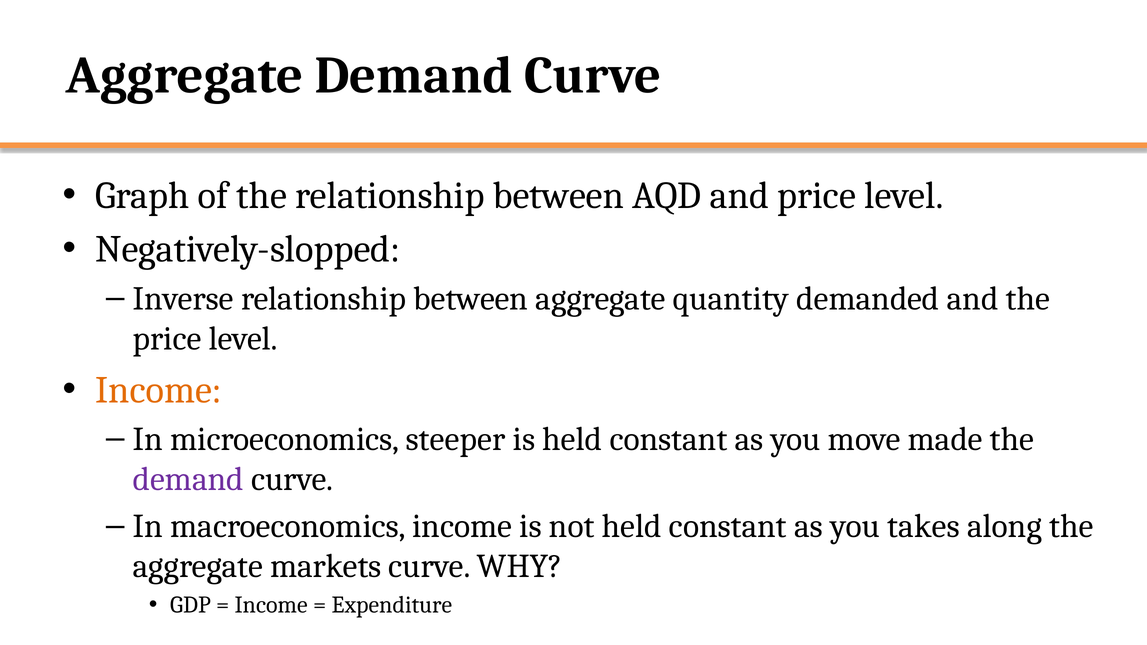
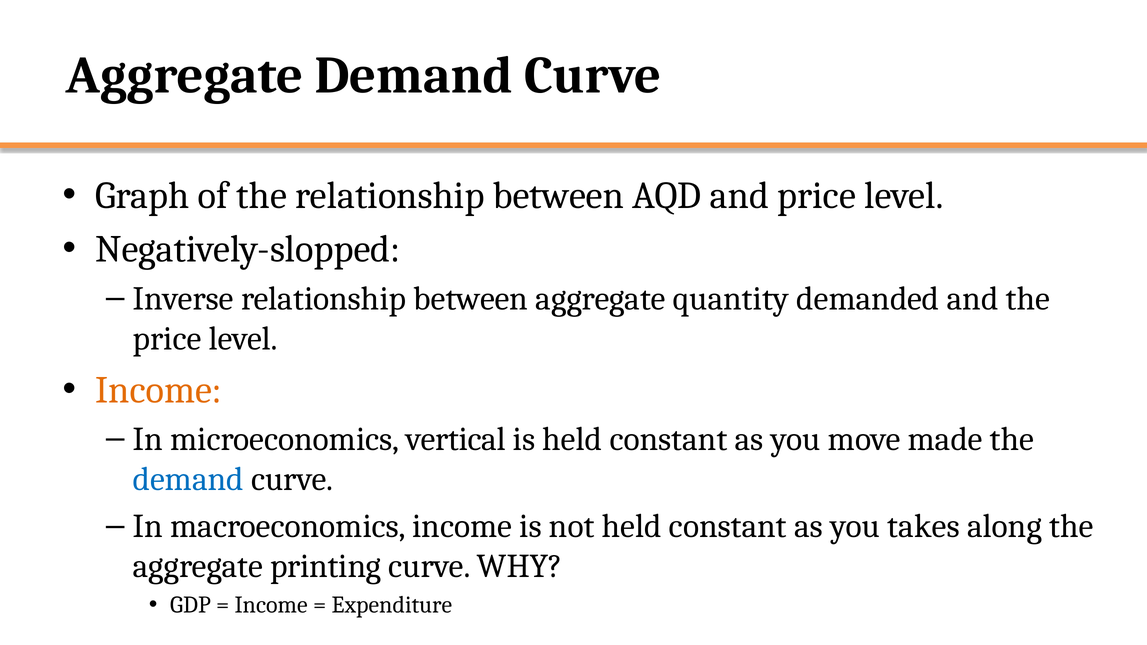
steeper: steeper -> vertical (456, 439)
demand colour: purple -> blue (188, 480)
markets: markets -> printing (326, 567)
